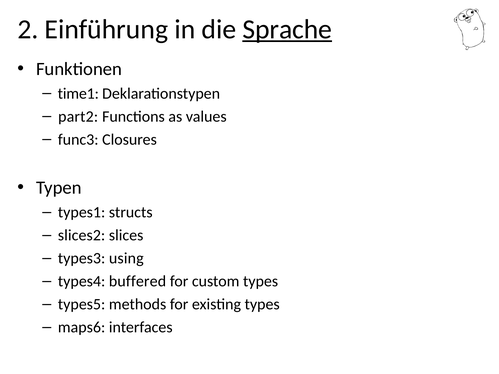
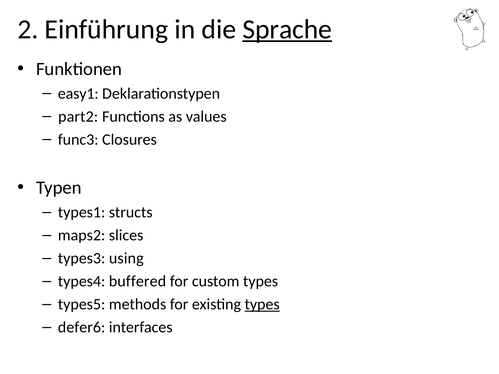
time1: time1 -> easy1 (78, 94)
slices2: slices2 -> maps2 (82, 235)
types underline: none -> present (262, 304)
maps6: maps6 -> defer6 (82, 327)
